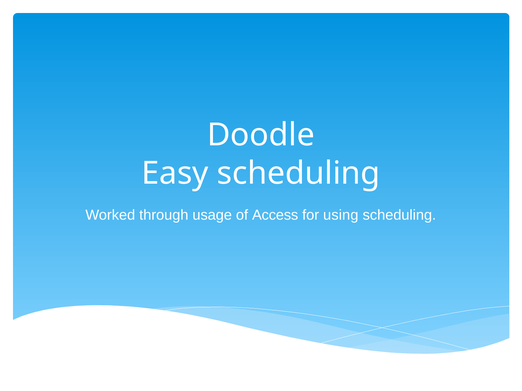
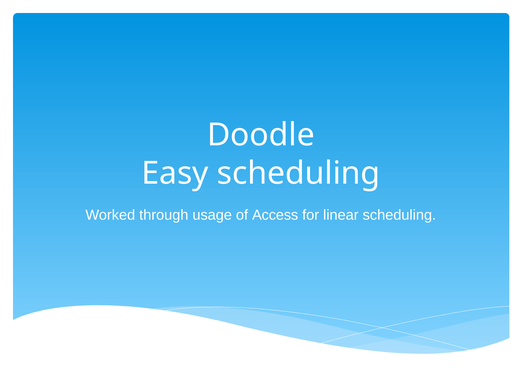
using: using -> linear (341, 215)
